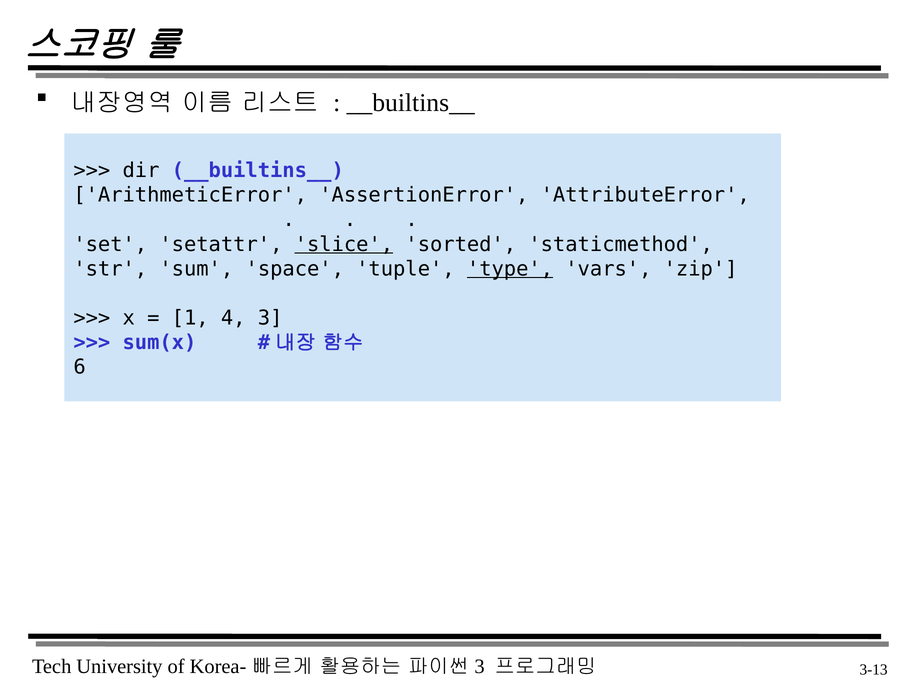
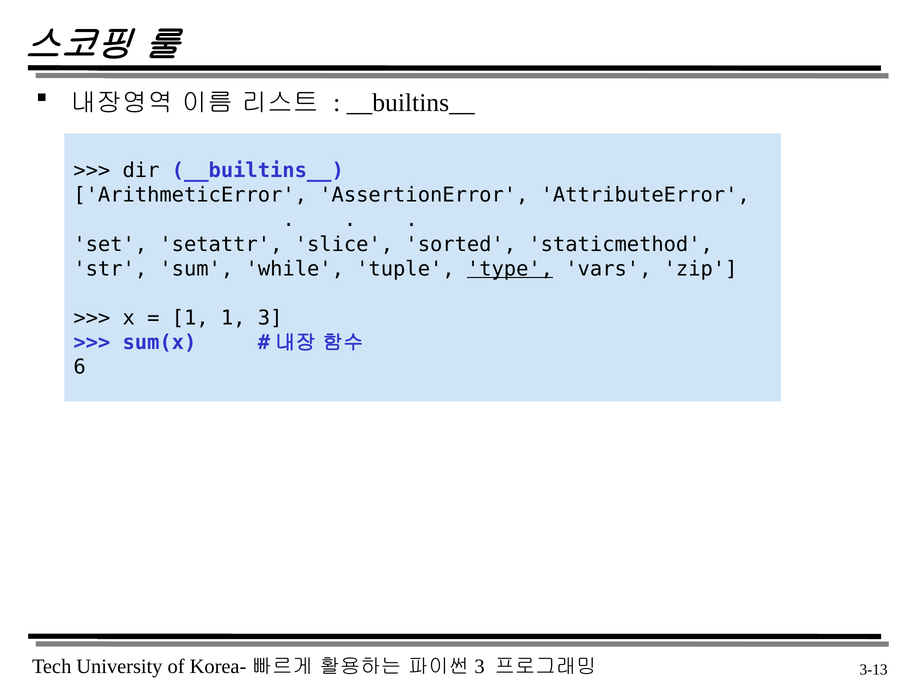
slice underline: present -> none (344, 244)
space: space -> while (295, 269)
1 4: 4 -> 1 (233, 318)
